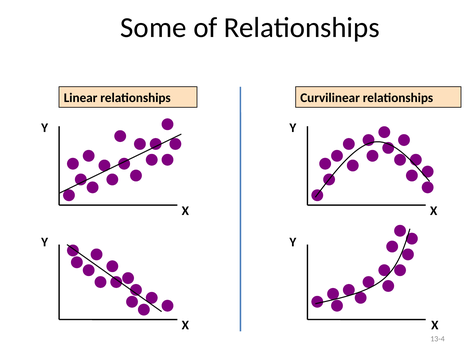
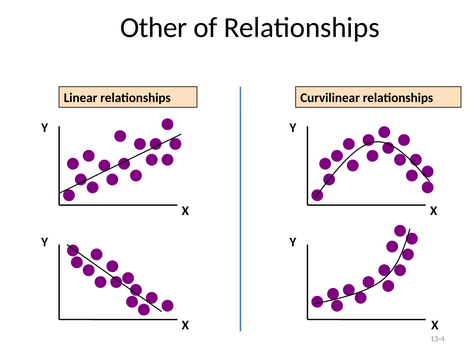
Some: Some -> Other (154, 28)
